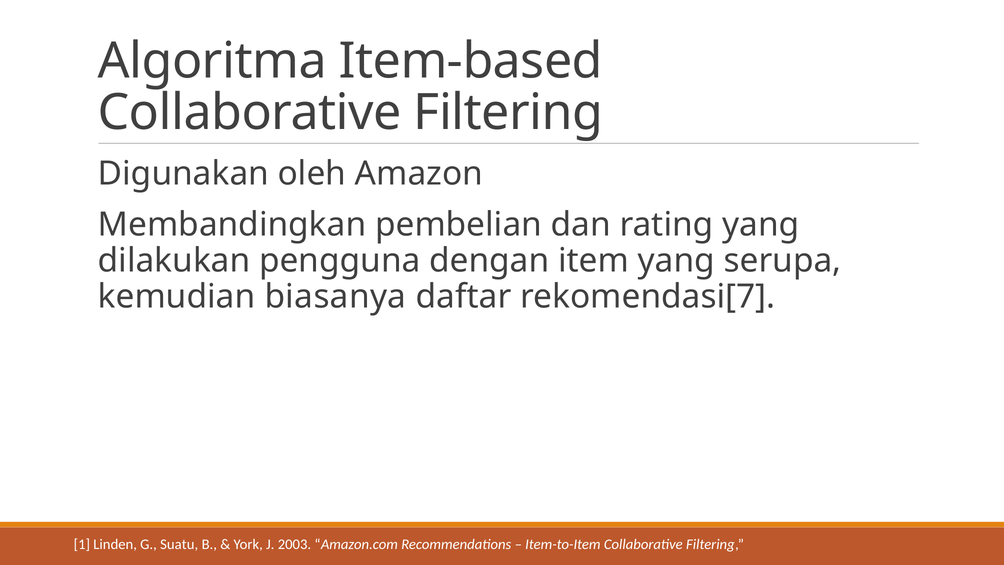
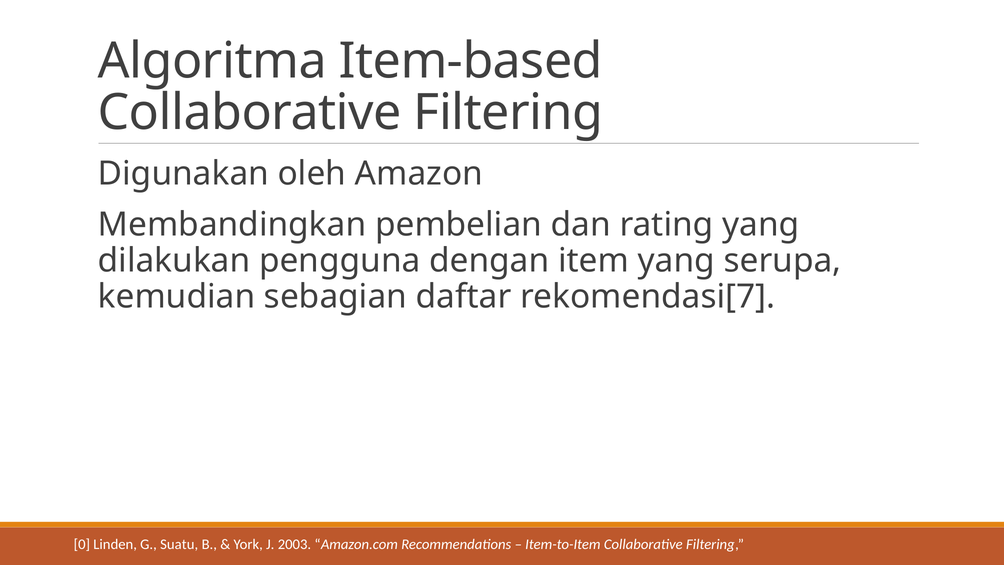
biasanya: biasanya -> sebagian (336, 297)
1: 1 -> 0 (82, 544)
